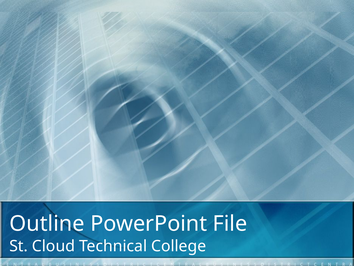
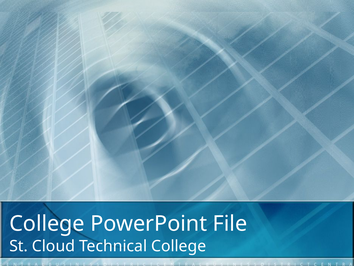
Outline: Outline -> College (47, 223)
